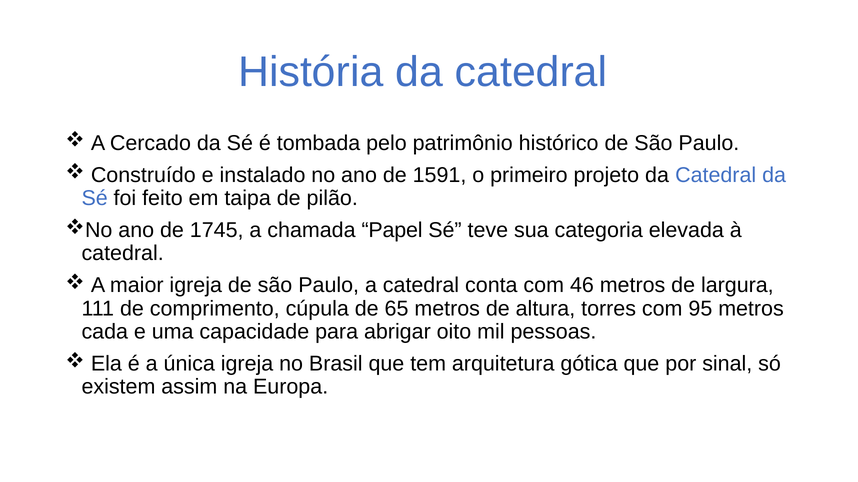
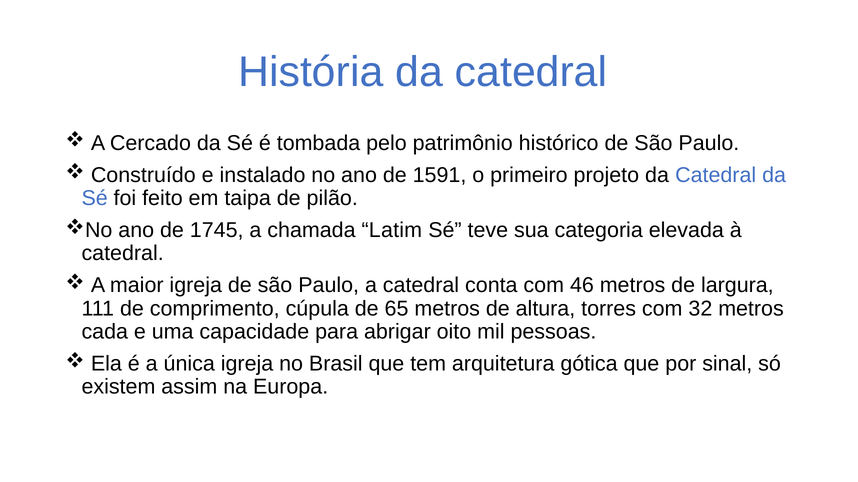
Papel: Papel -> Latim (392, 231)
95: 95 -> 32 (700, 309)
